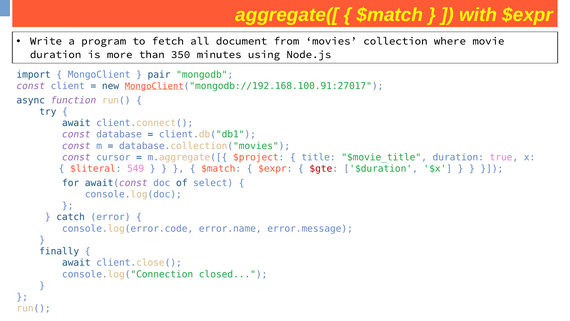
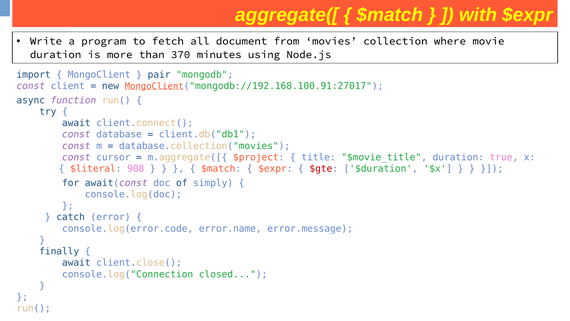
350: 350 -> 370 (181, 54)
549: 549 -> 908 (136, 169)
select: select -> simply (213, 183)
